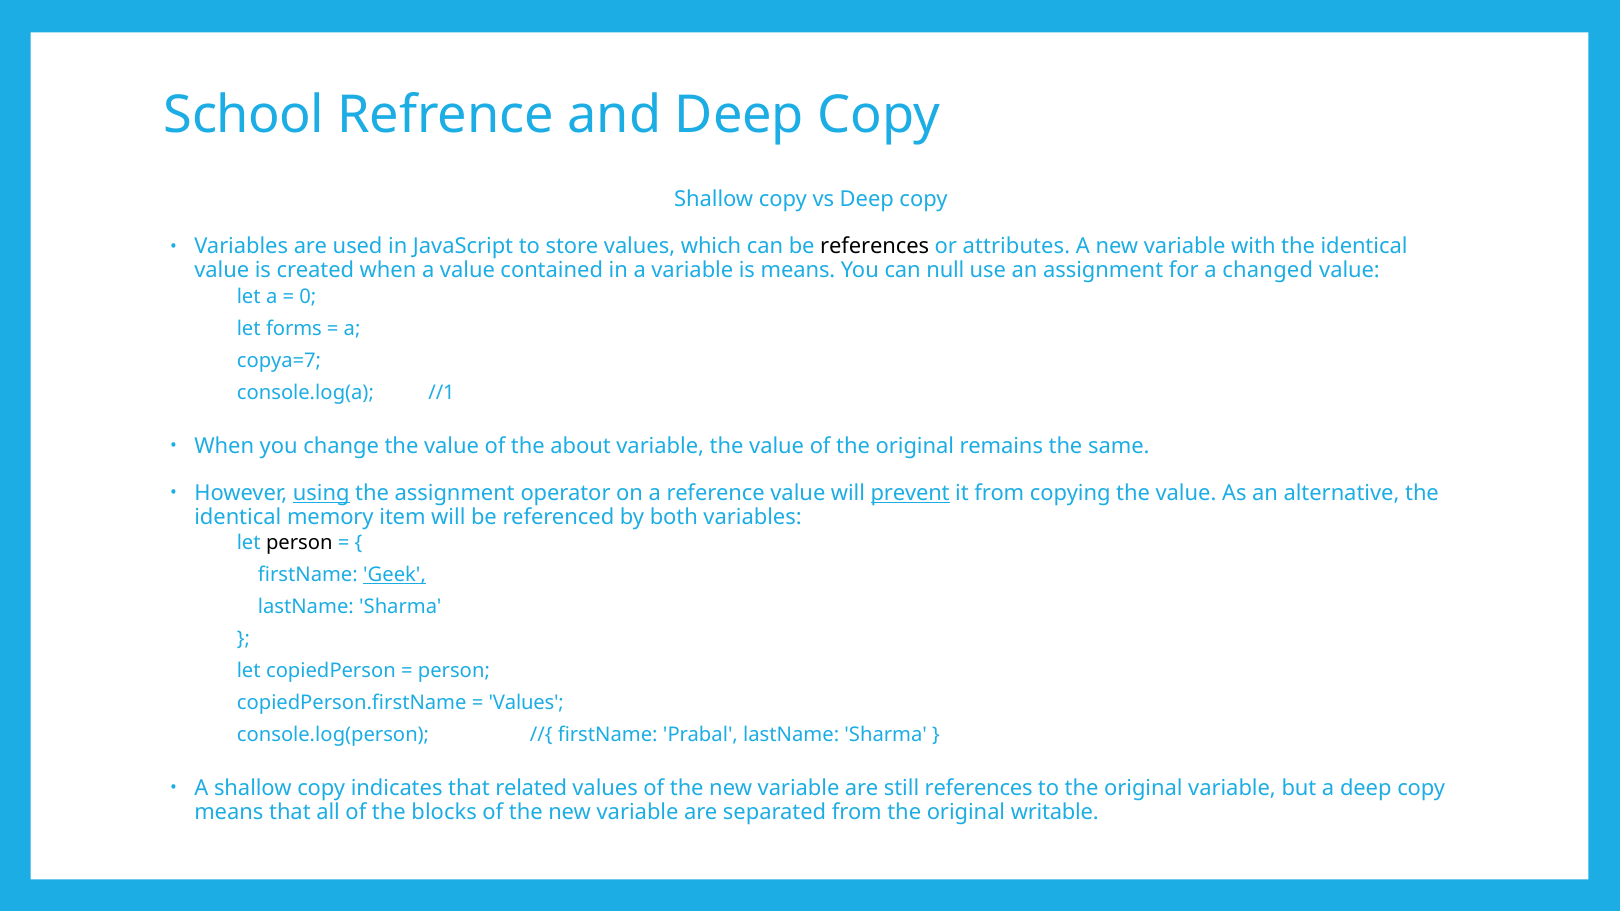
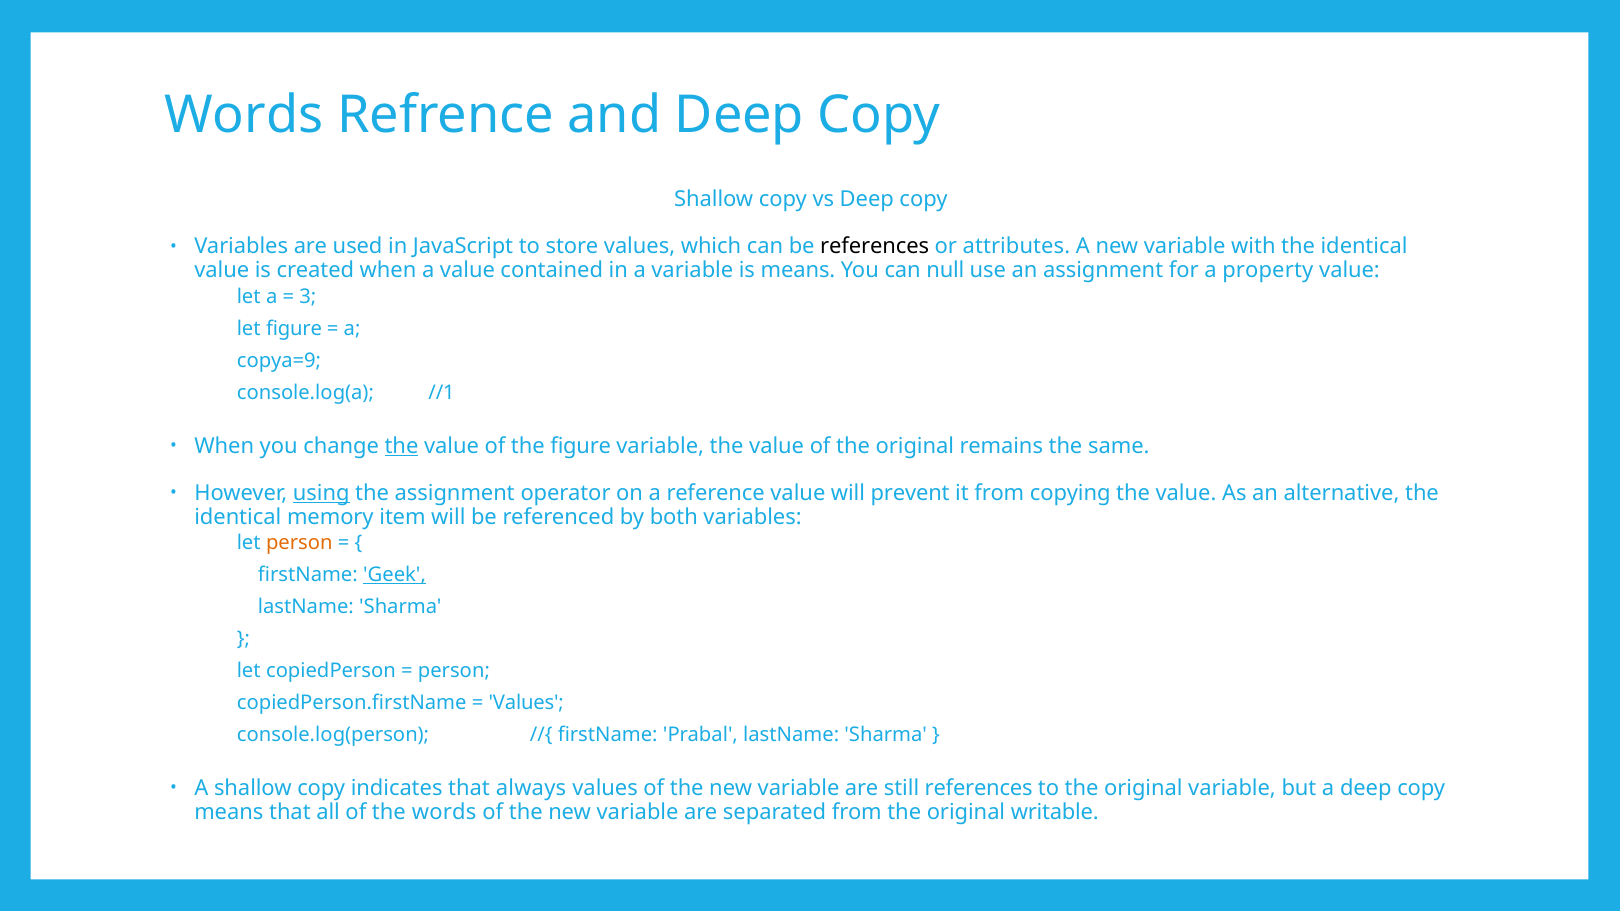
School: School -> Words (244, 115)
changed: changed -> property (1268, 271)
0: 0 -> 3 (308, 297)
let forms: forms -> figure (294, 329)
copya=7: copya=7 -> copya=9 (279, 361)
the underline: none -> present (401, 446)
the about: about -> figure (581, 446)
prevent underline: present -> none (910, 493)
person colour: black -> orange (299, 543)
related: related -> always (531, 788)
the blocks: blocks -> words (444, 812)
